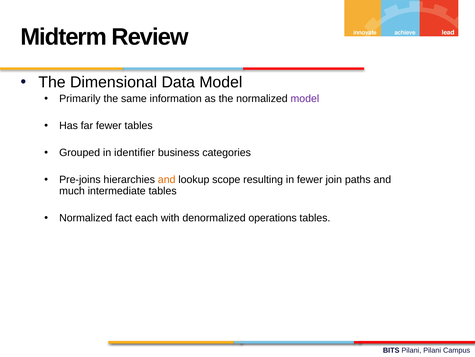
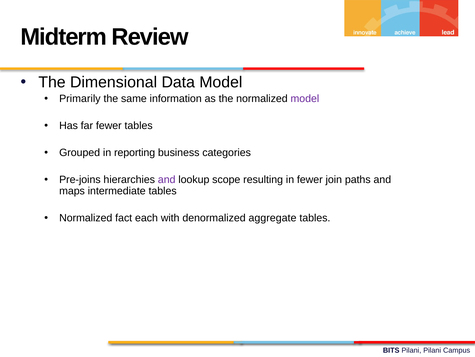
identifier: identifier -> reporting (135, 152)
and colour: orange -> purple (167, 179)
much: much -> maps (72, 191)
operations: operations -> aggregate (273, 218)
